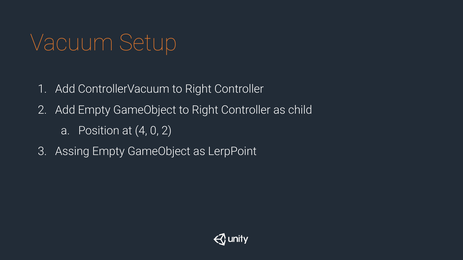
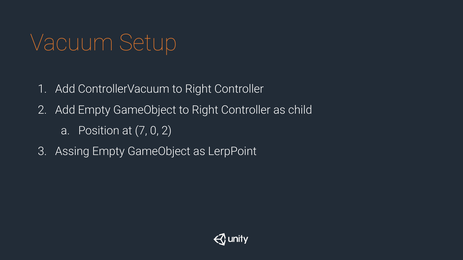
4: 4 -> 7 (141, 131)
